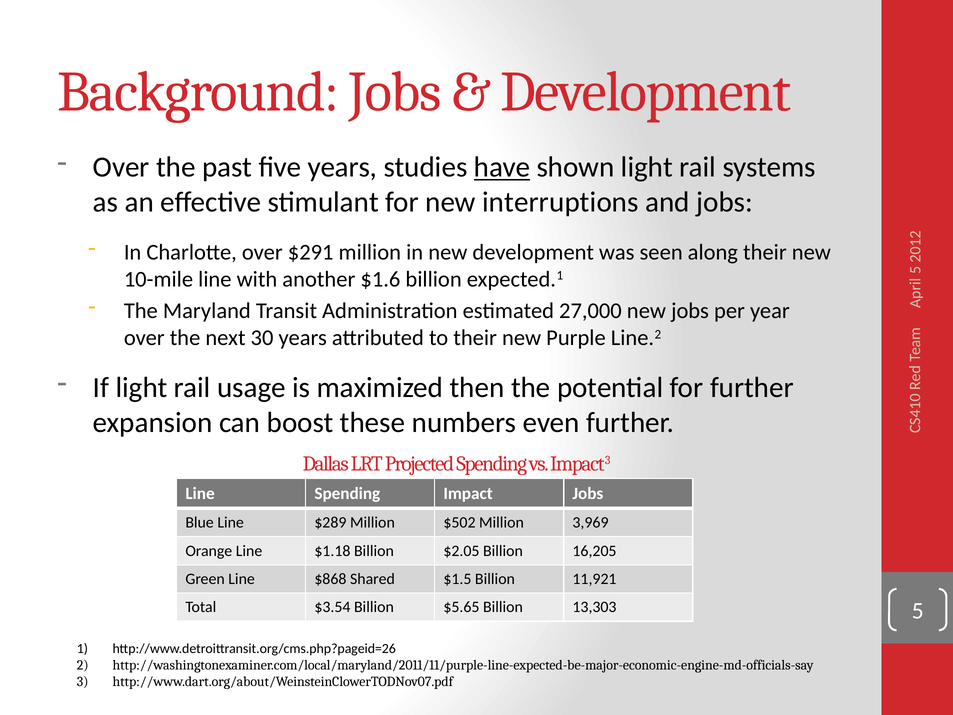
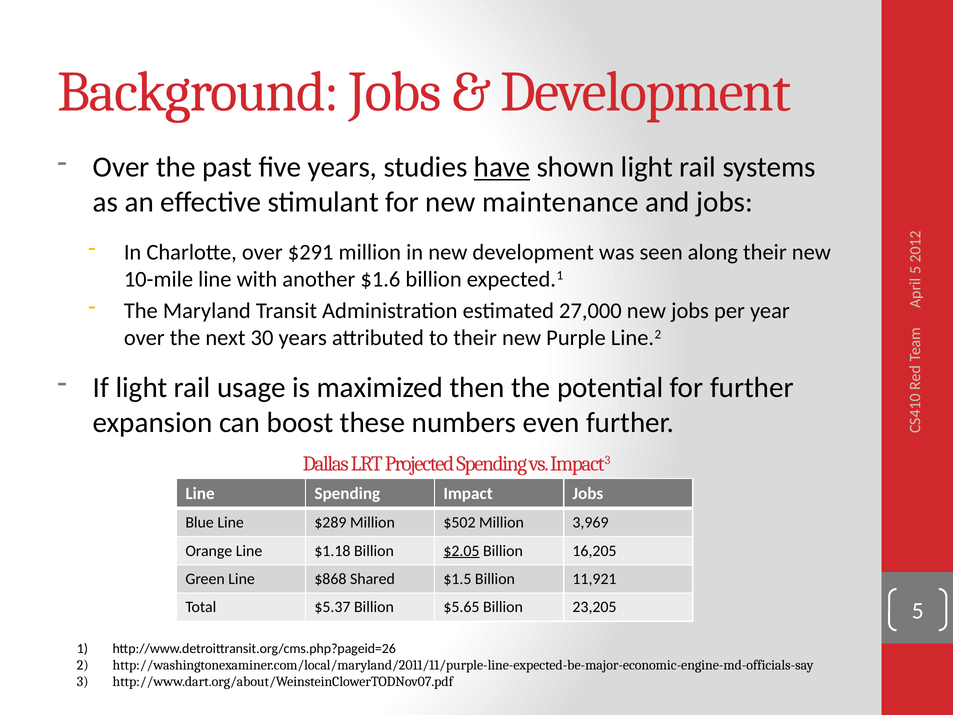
interruptions: interruptions -> maintenance (560, 202)
$2.05 underline: none -> present (461, 551)
$3.54: $3.54 -> $5.37 (332, 607)
13,303: 13,303 -> 23,205 (594, 607)
